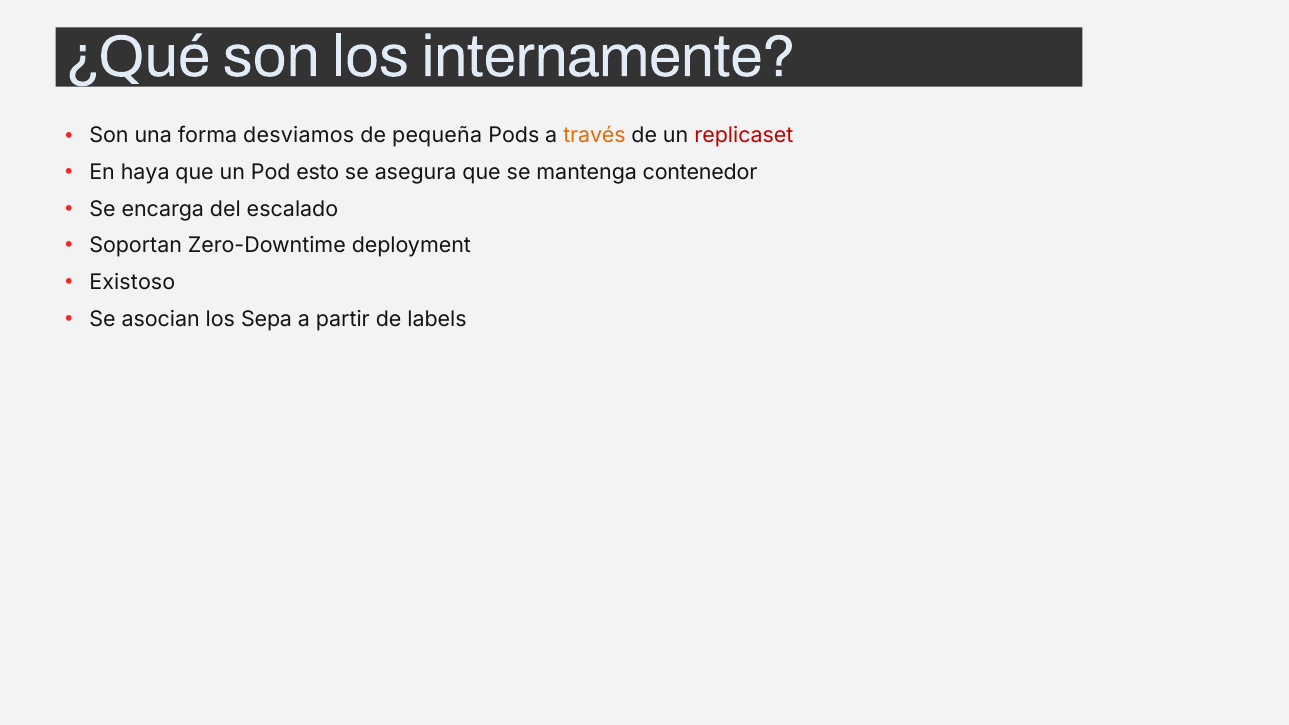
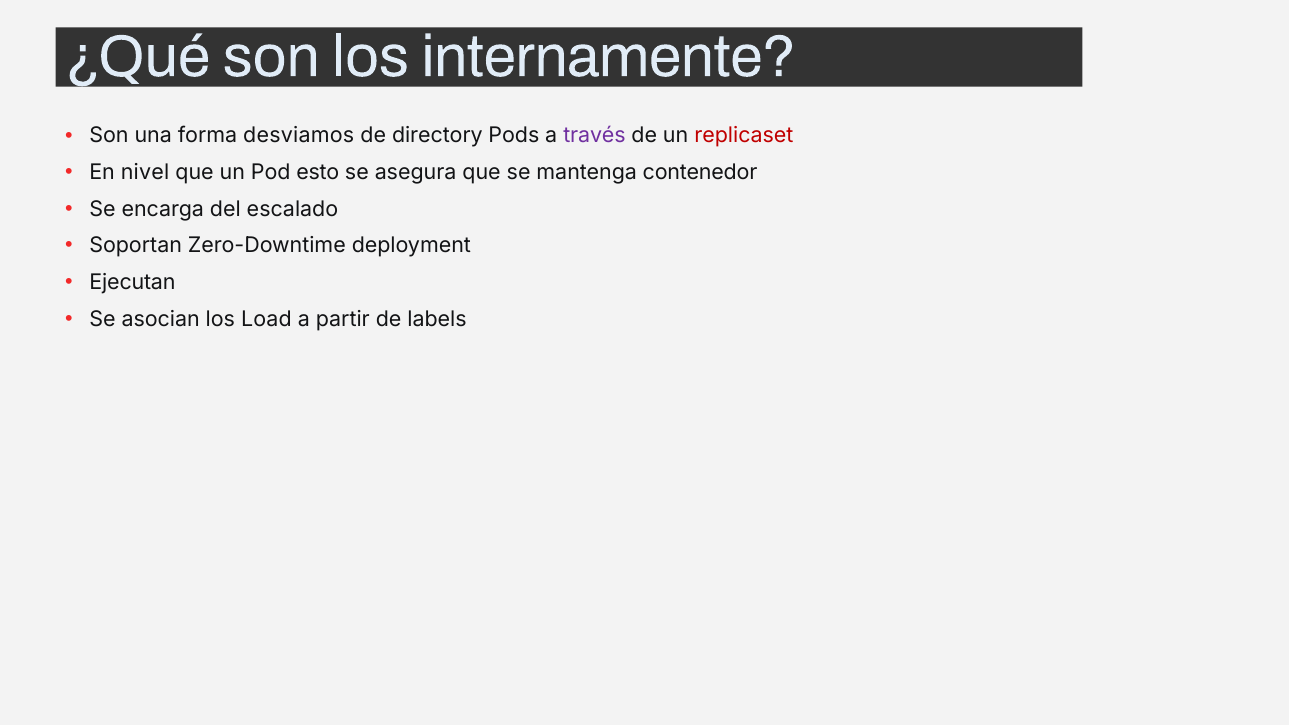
pequeña: pequeña -> directory (437, 136)
través colour: orange -> purple (595, 136)
haya: haya -> nivel (145, 172)
Existoso: Existoso -> Ejecutan (132, 282)
Sepa: Sepa -> Load (266, 319)
